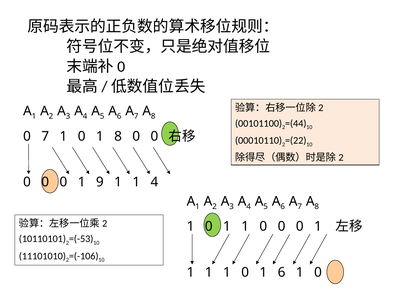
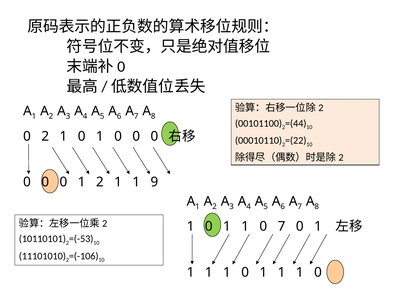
0 7: 7 -> 2 (45, 136)
0 1 8: 8 -> 0 (118, 136)
1 9: 9 -> 2 (100, 182)
1 4: 4 -> 9 (154, 182)
1 0 0: 0 -> 7 (282, 226)
6: 6 -> 1 (282, 272)
